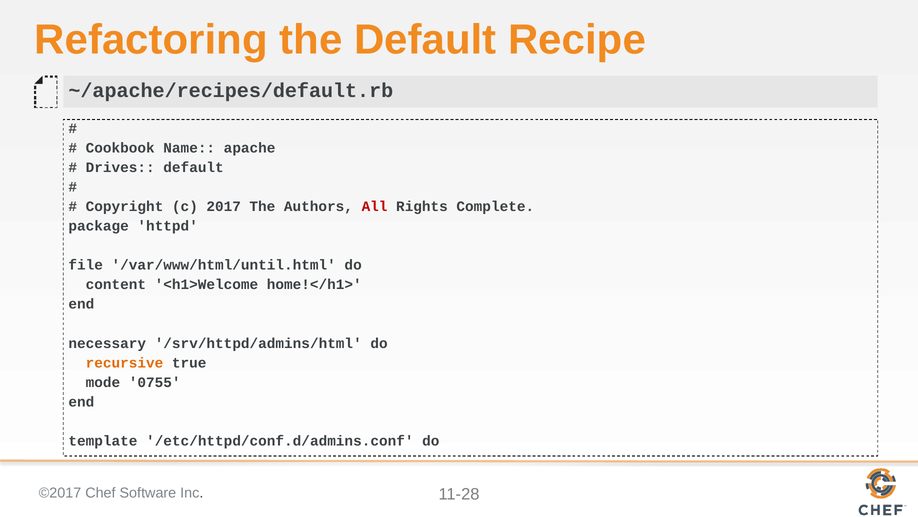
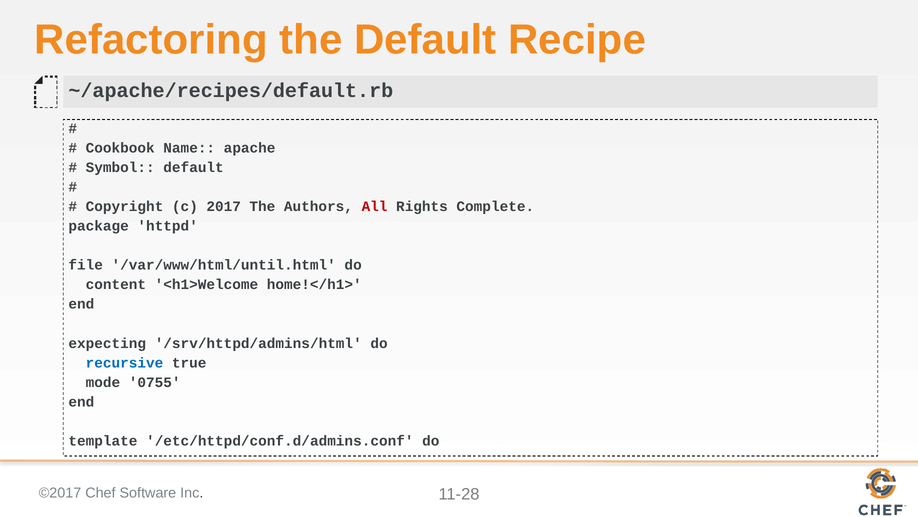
Drives: Drives -> Symbol (120, 167)
necessary: necessary -> expecting (107, 343)
recursive colour: orange -> blue (124, 362)
